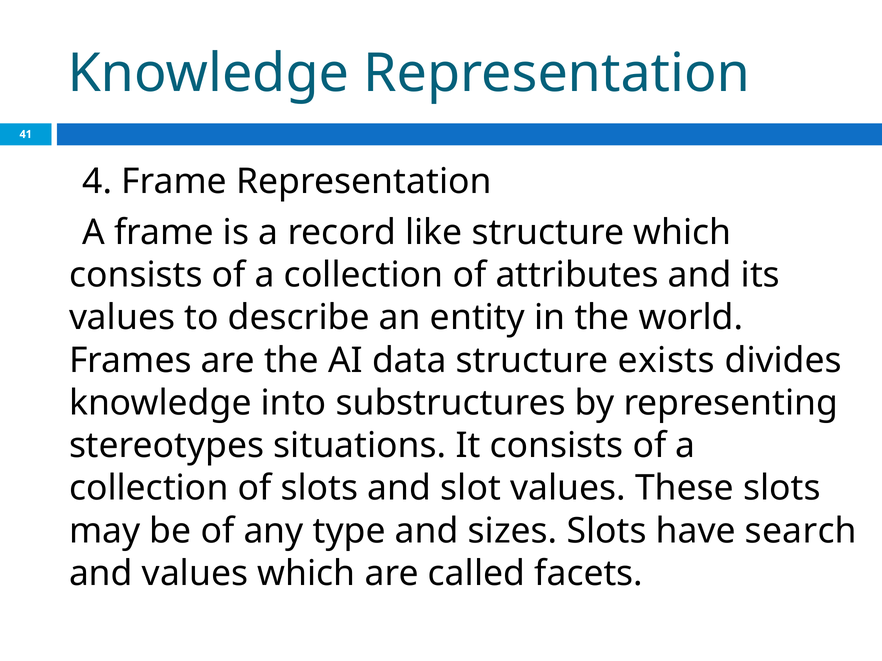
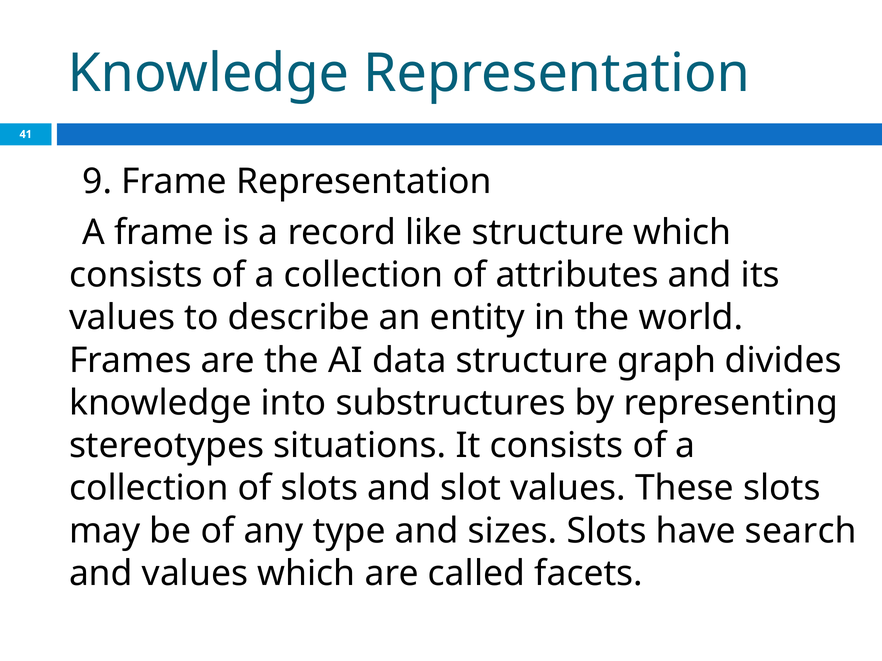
4: 4 -> 9 (97, 182)
exists: exists -> graph (667, 361)
